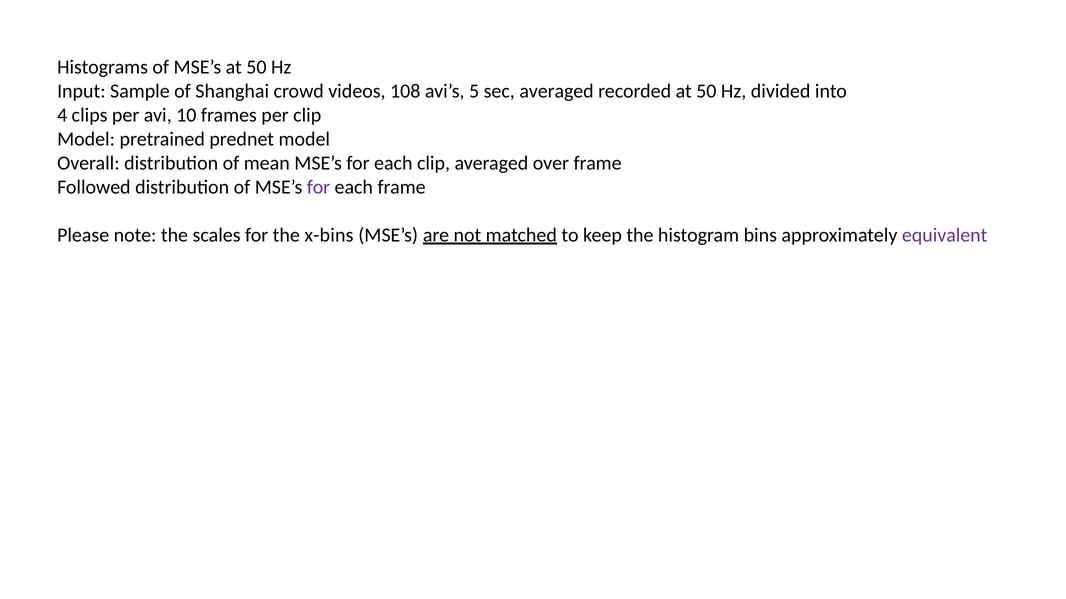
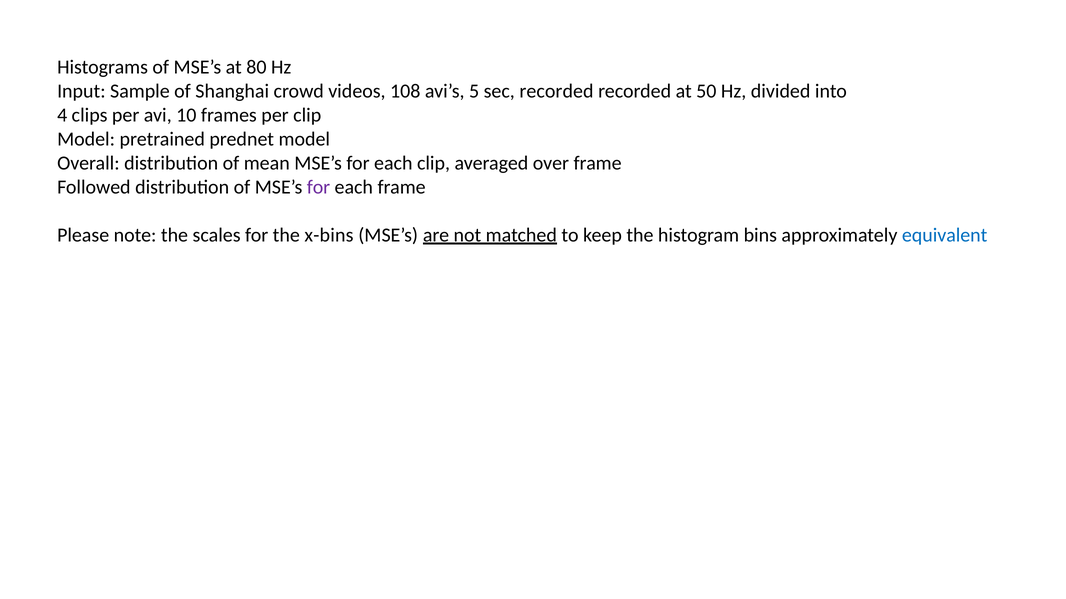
MSE’s at 50: 50 -> 80 (256, 67)
sec averaged: averaged -> recorded (556, 91)
equivalent colour: purple -> blue (945, 235)
